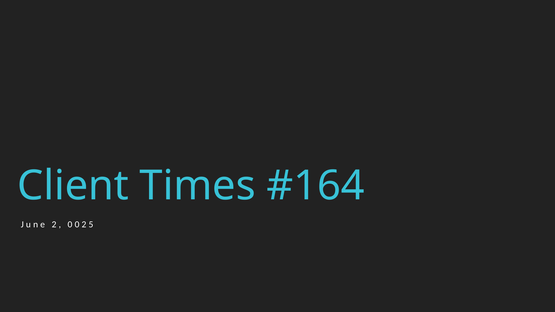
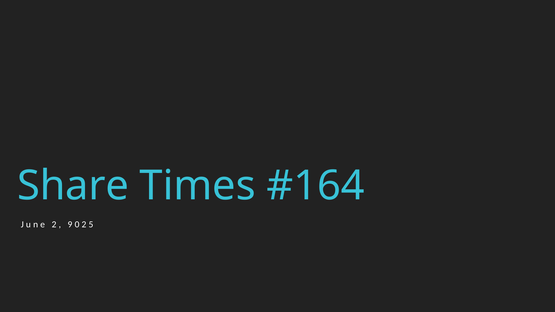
Client: Client -> Share (73, 186)
0: 0 -> 9 (70, 225)
